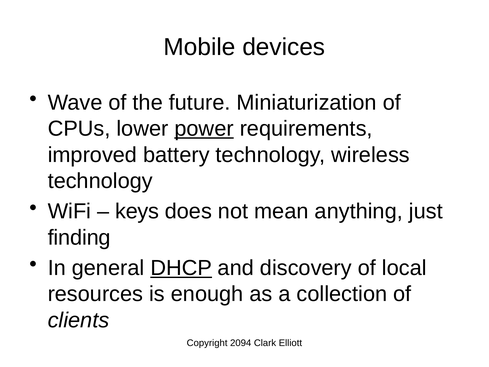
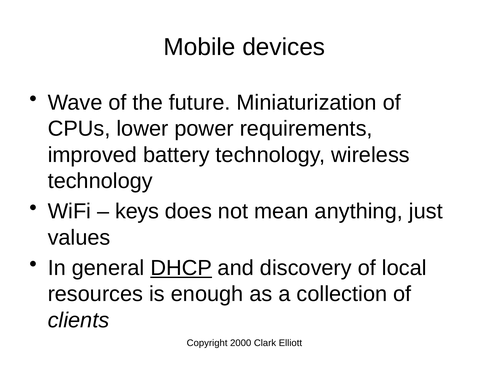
power underline: present -> none (204, 129)
finding: finding -> values (79, 237)
2094: 2094 -> 2000 (241, 343)
